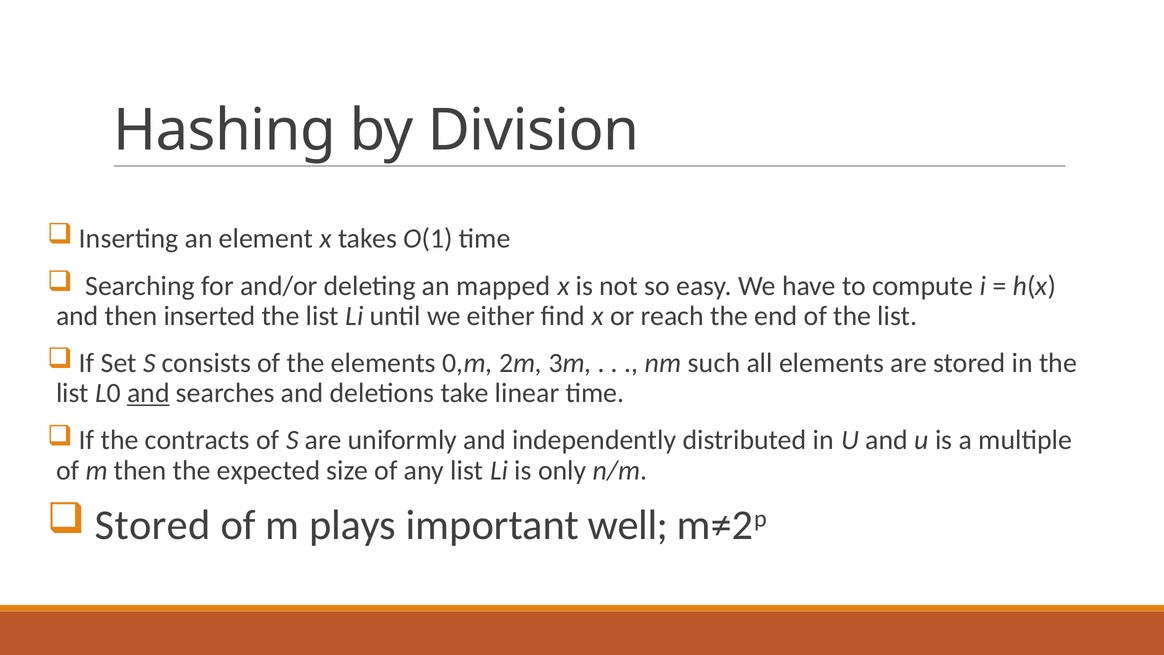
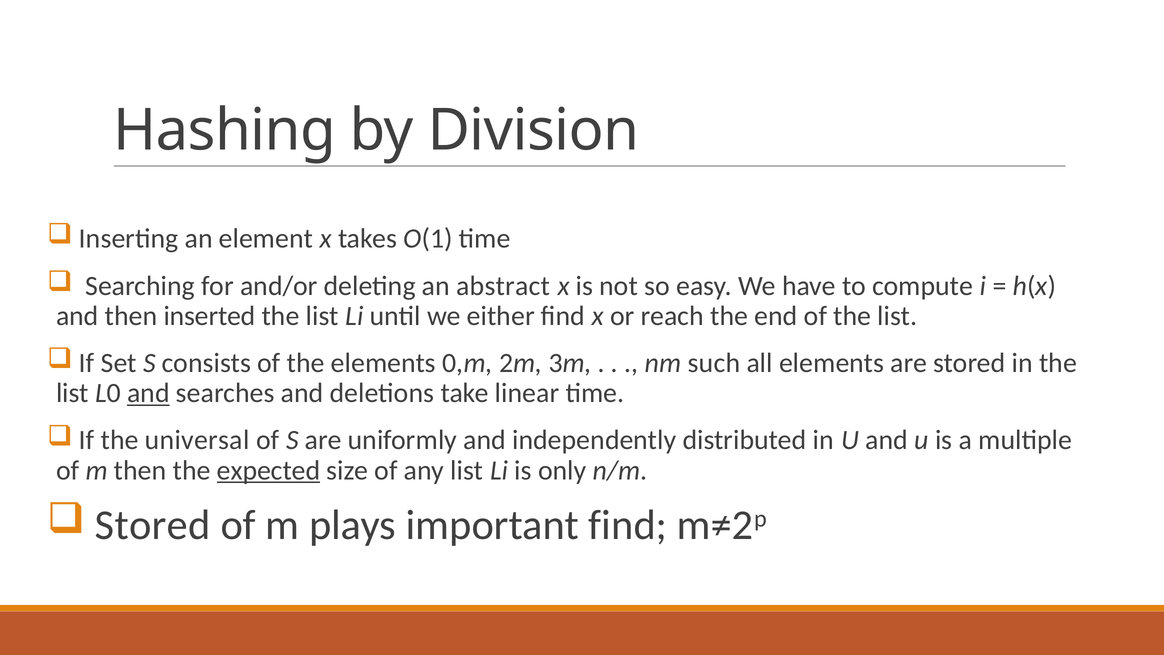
mapped: mapped -> abstract (503, 286)
contracts: contracts -> universal (197, 440)
expected underline: none -> present (269, 470)
important well: well -> find (628, 525)
